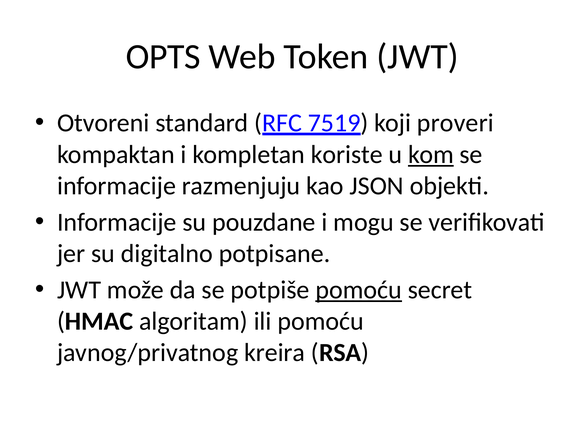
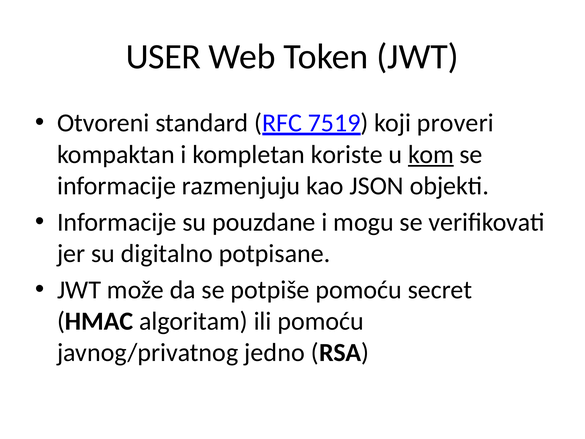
OPTS: OPTS -> USER (163, 57)
pomoću underline: present -> none (359, 290)
kreira: kreira -> jedno (274, 352)
